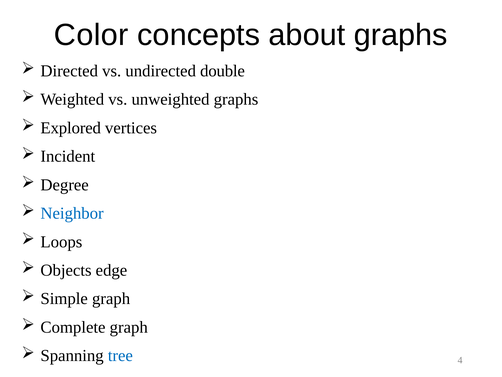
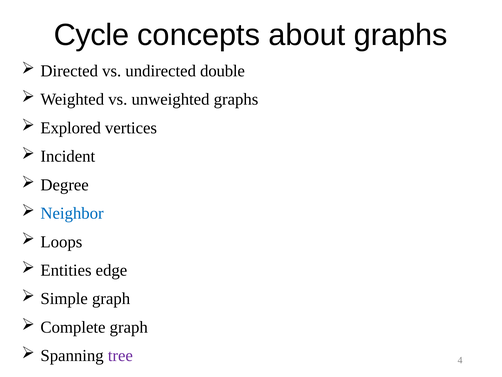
Color: Color -> Cycle (91, 35)
Objects: Objects -> Entities (66, 270)
tree colour: blue -> purple (120, 355)
